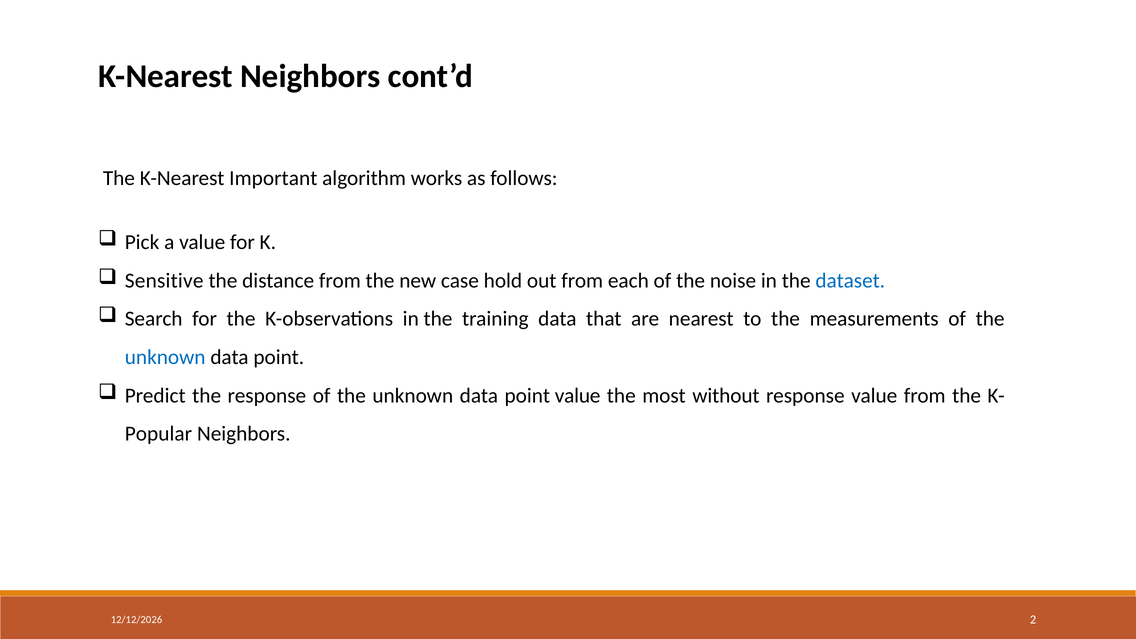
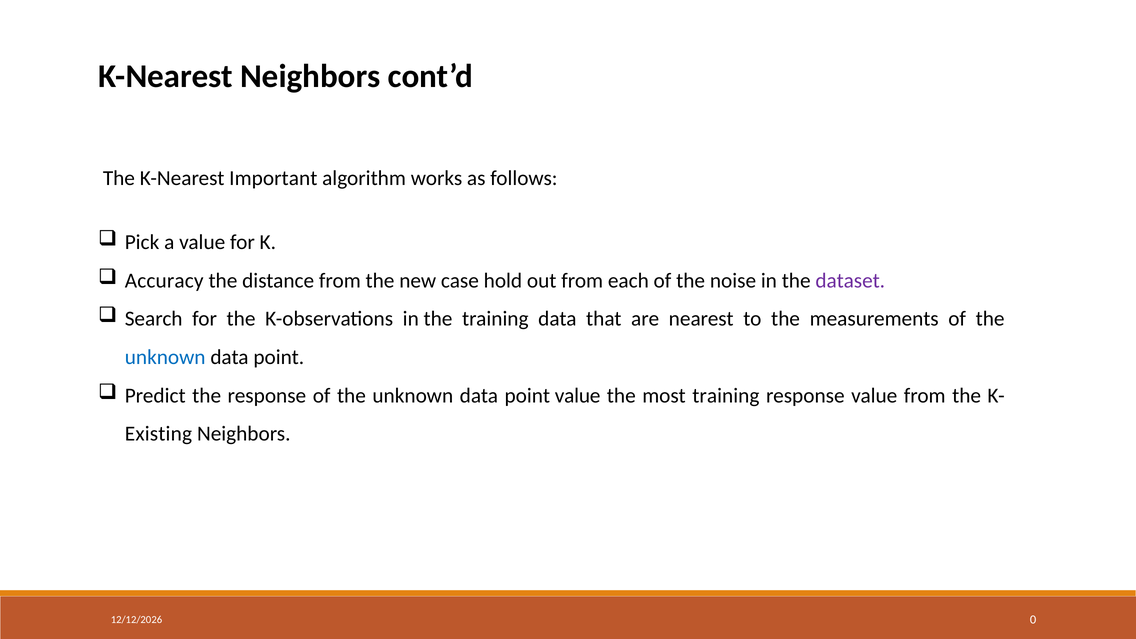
Sensitive: Sensitive -> Accuracy (164, 281)
dataset colour: blue -> purple (850, 281)
most without: without -> training (726, 396)
Popular: Popular -> Existing (158, 434)
2: 2 -> 0 (1033, 620)
